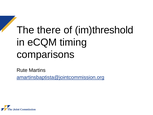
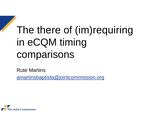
im)threshold: im)threshold -> im)requiring (104, 30)
